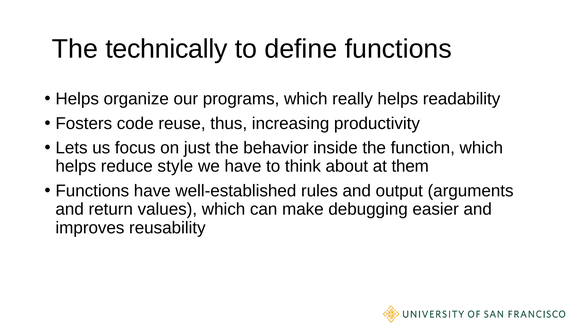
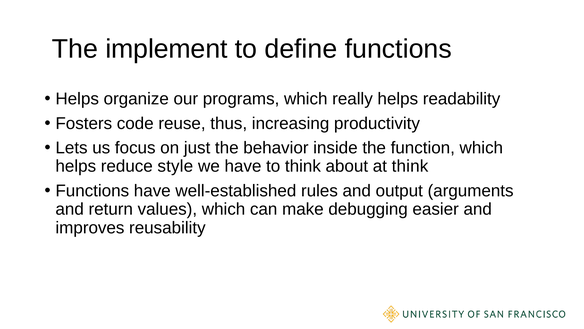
technically: technically -> implement (166, 49)
at them: them -> think (410, 166)
